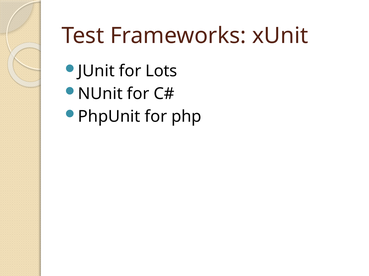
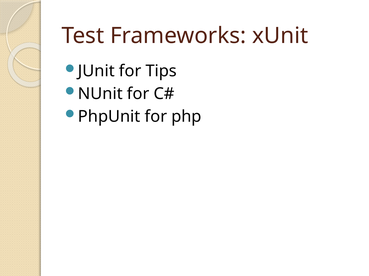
Lots: Lots -> Tips (161, 71)
